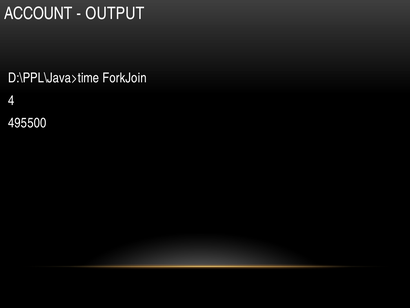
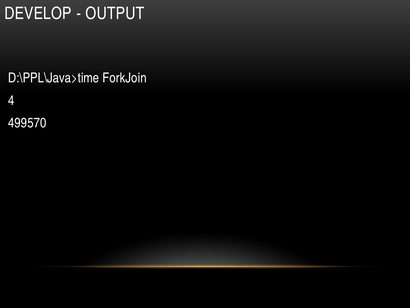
ACCOUNT: ACCOUNT -> DEVELOP (38, 13)
495500: 495500 -> 499570 (27, 123)
